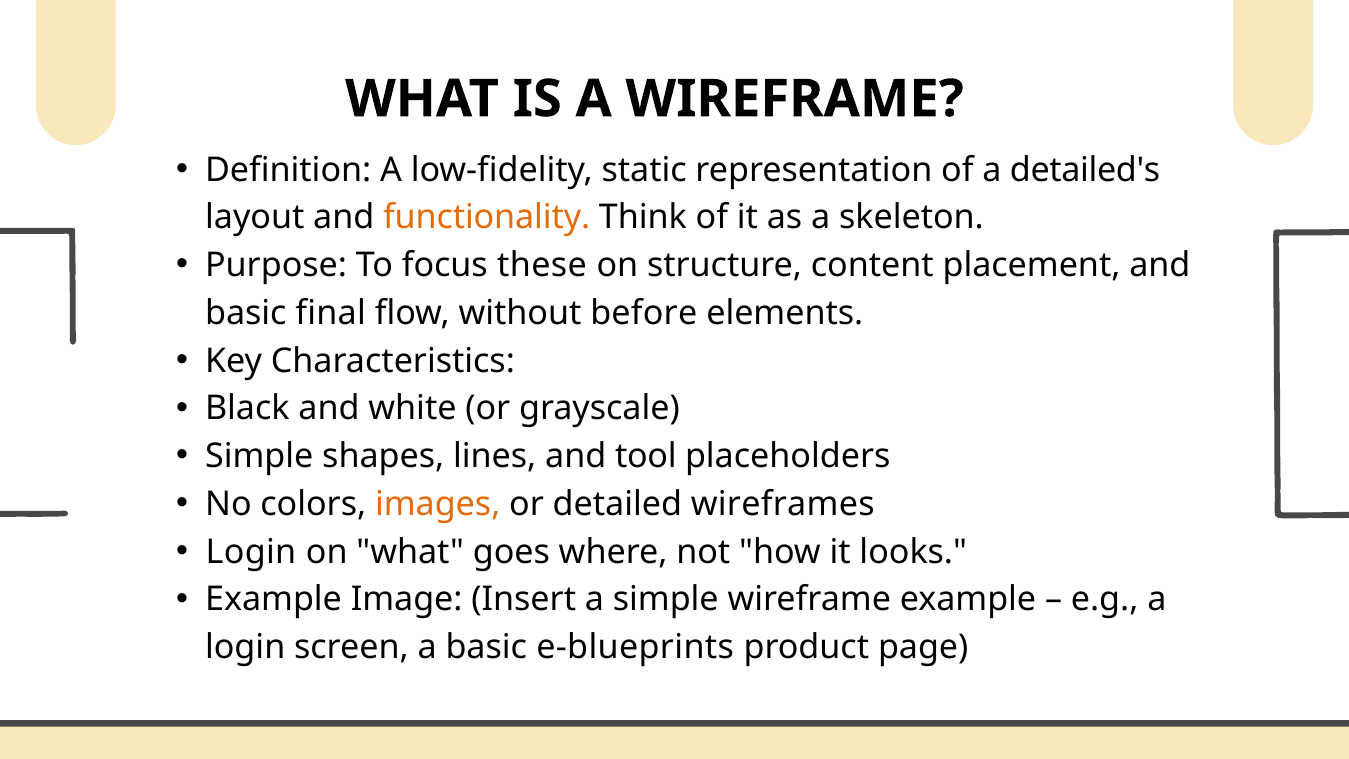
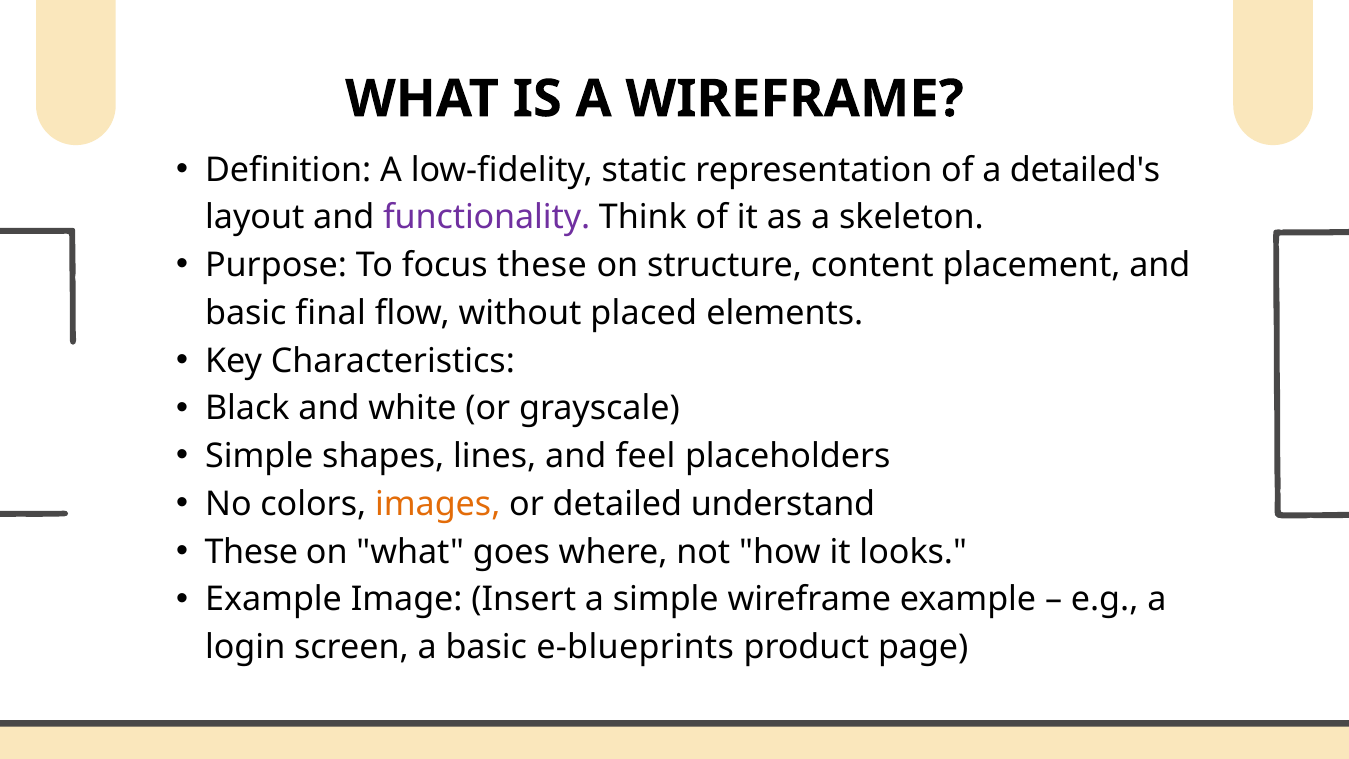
functionality colour: orange -> purple (487, 218)
before: before -> placed (644, 313)
tool: tool -> feel (646, 456)
wireframes: wireframes -> understand (783, 504)
Login: Login -> These (251, 552)
